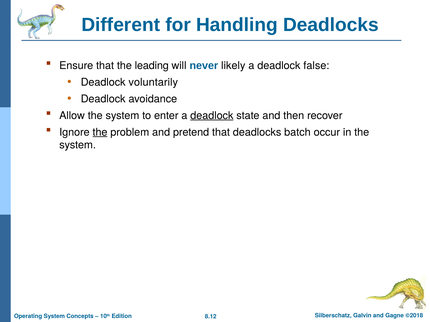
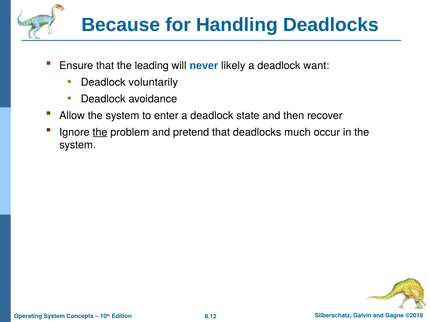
Different: Different -> Because (121, 25)
false: false -> want (316, 66)
deadlock underline: present -> none (212, 116)
batch: batch -> much (297, 132)
